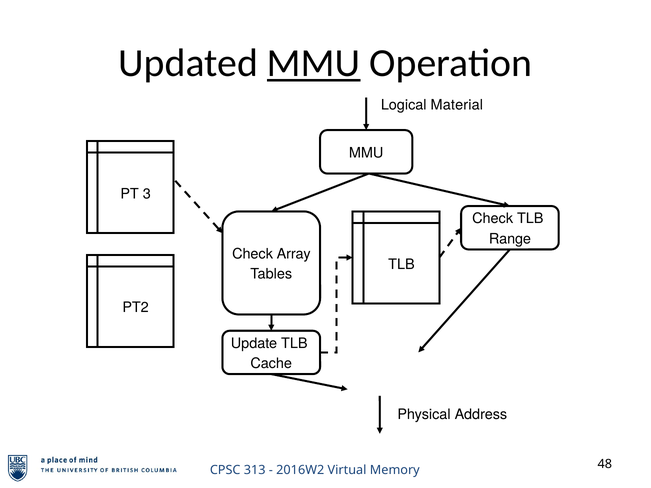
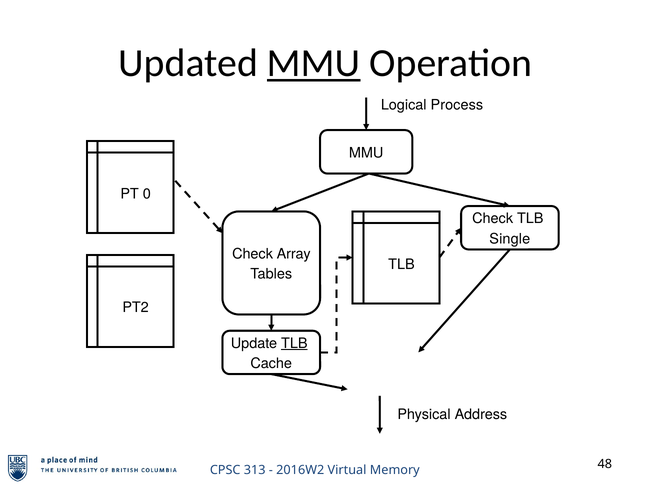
Material: Material -> Process (457, 105)
3: 3 -> 0 (147, 194)
Range: Range -> Single (510, 239)
TLB underline: none -> present (294, 343)
